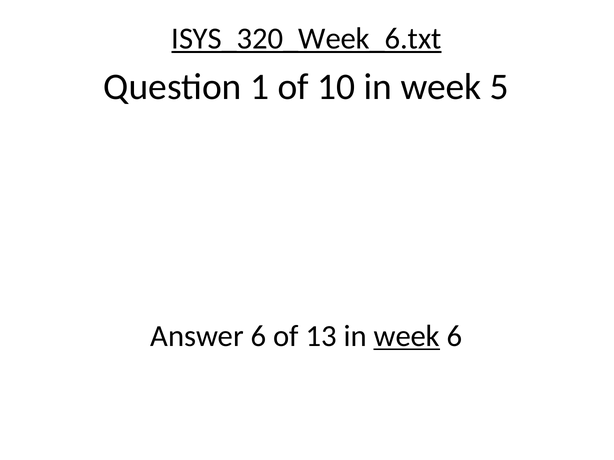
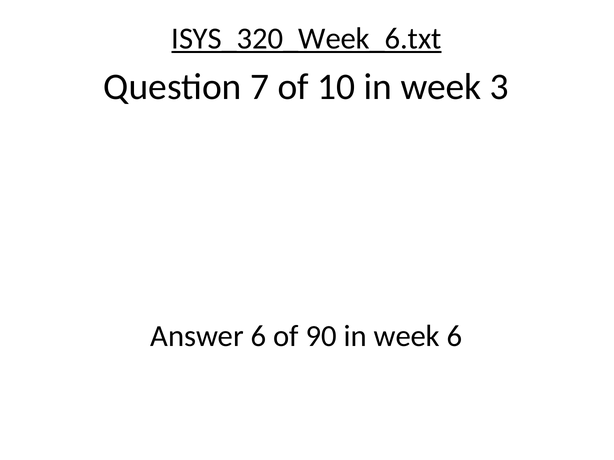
1: 1 -> 7 (260, 87)
5: 5 -> 3 (499, 87)
13: 13 -> 90 (321, 336)
week underline: present -> none (407, 336)
